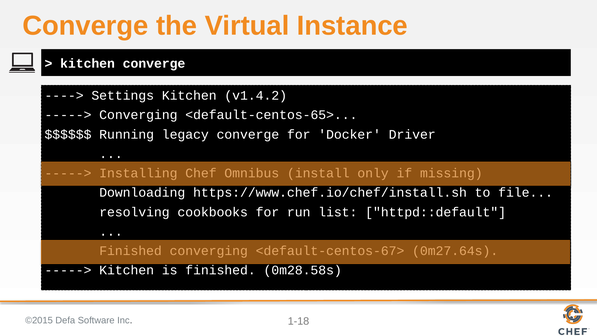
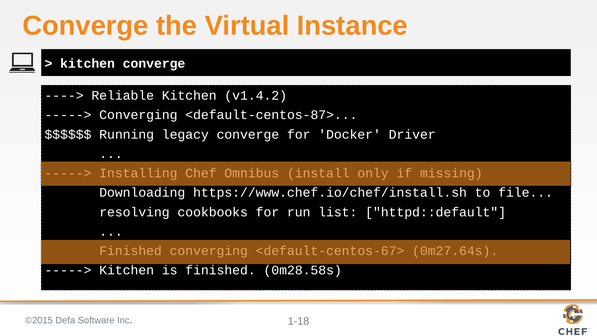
Settings: Settings -> Reliable (123, 95)
<default-centos-65>: <default-centos-65> -> <default-centos-87> (271, 115)
